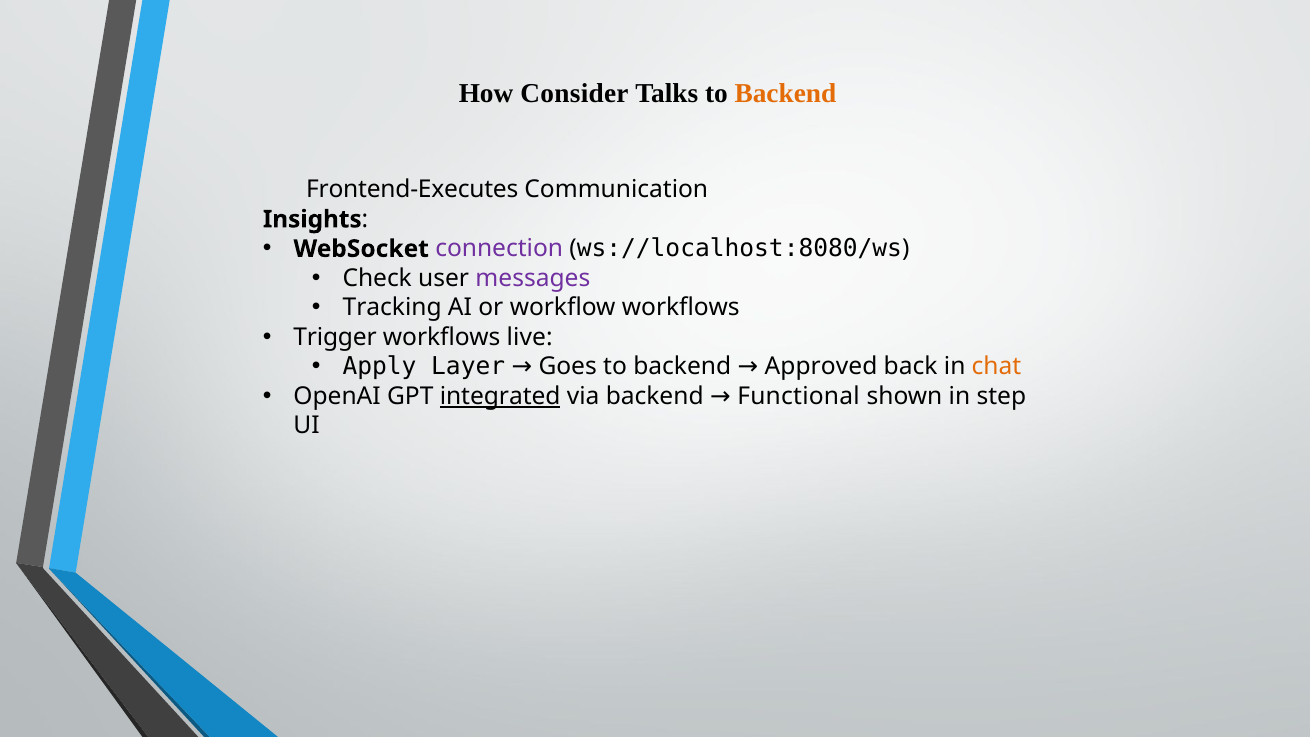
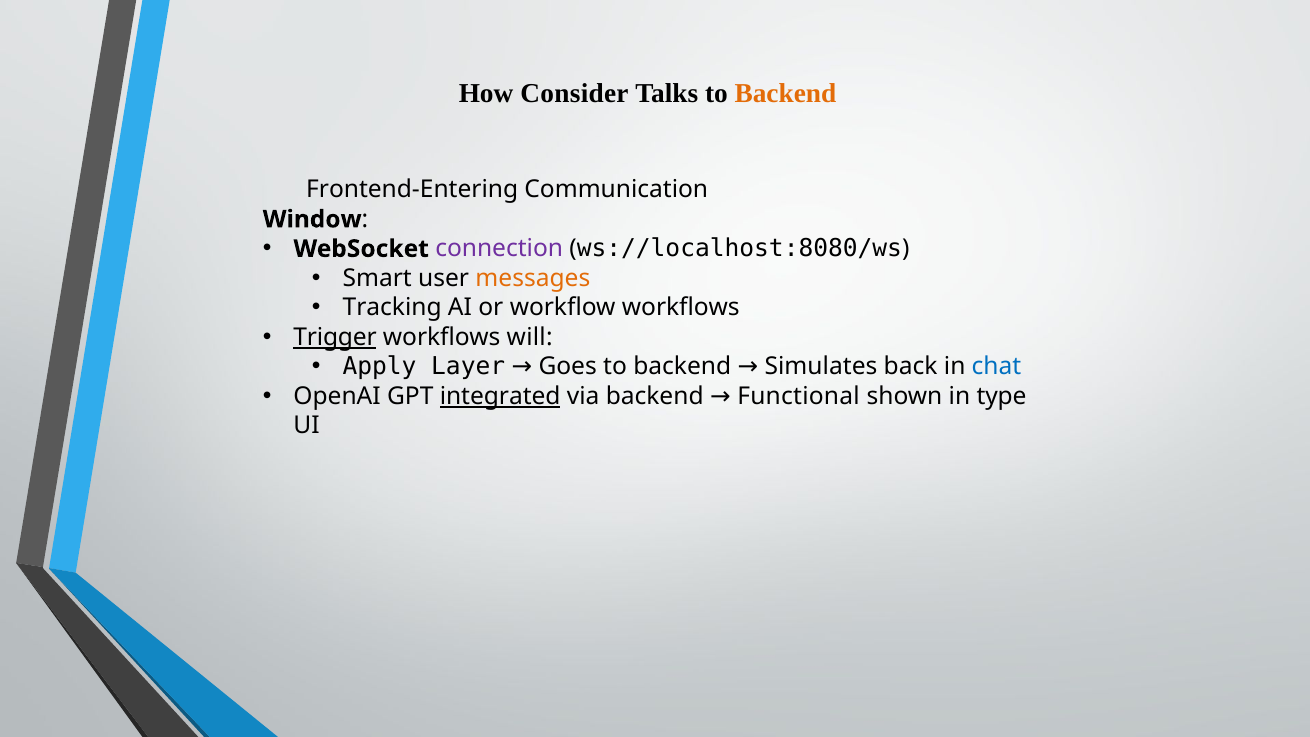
Frontend-Executes: Frontend-Executes -> Frontend-Entering (412, 190)
Insights: Insights -> Window (312, 219)
Check: Check -> Smart (377, 278)
messages colour: purple -> orange (533, 278)
Trigger underline: none -> present (335, 337)
live: live -> will (530, 337)
Approved: Approved -> Simulates (821, 367)
chat colour: orange -> blue (996, 367)
step: step -> type (1001, 396)
